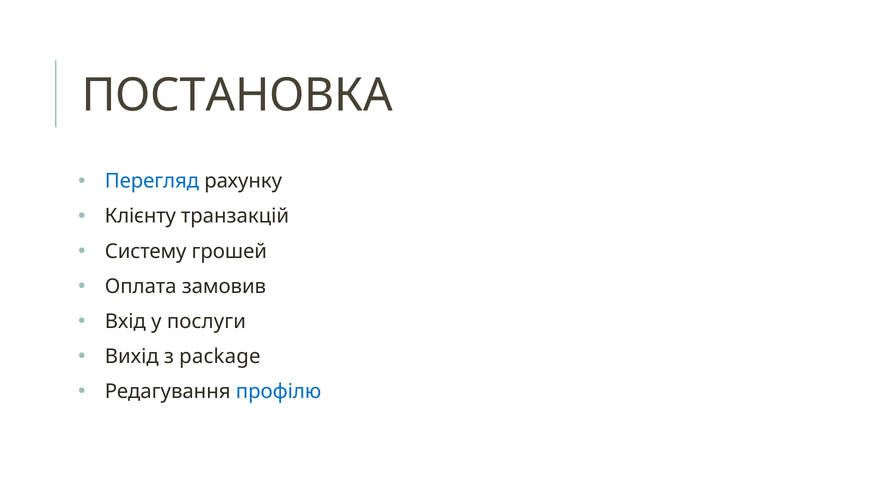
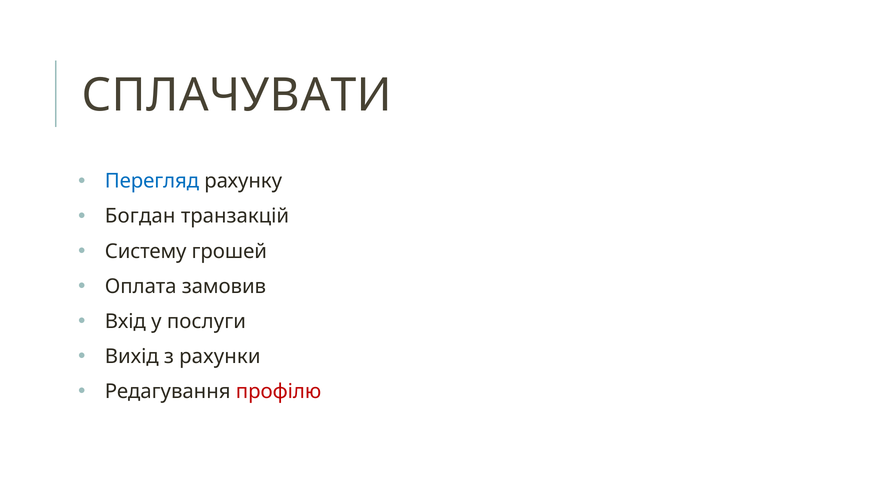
ПОСТАНОВКА: ПОСТАНОВКА -> СПЛАЧУВАТИ (237, 96)
Клієнту: Клієнту -> Богдан (140, 216)
package: package -> рахунки (220, 357)
профілю colour: blue -> red (278, 392)
